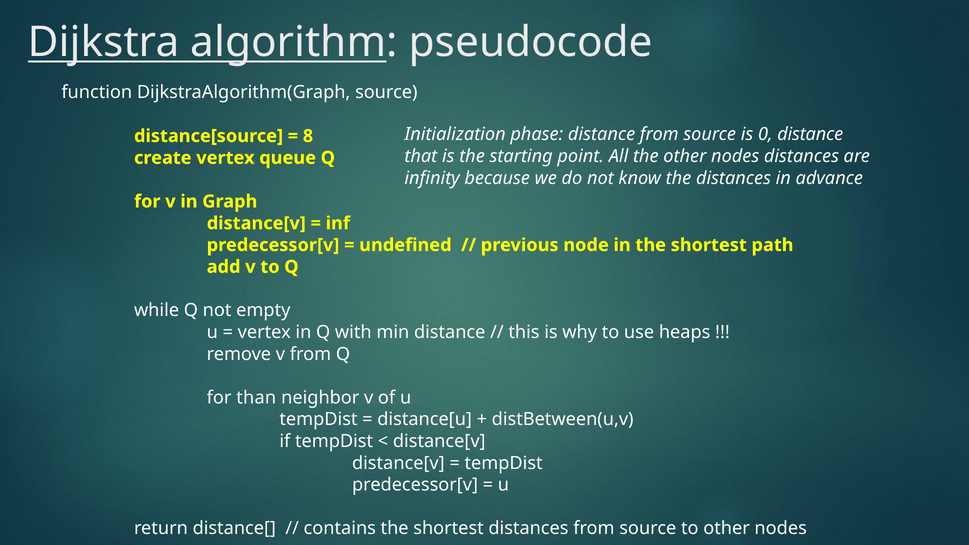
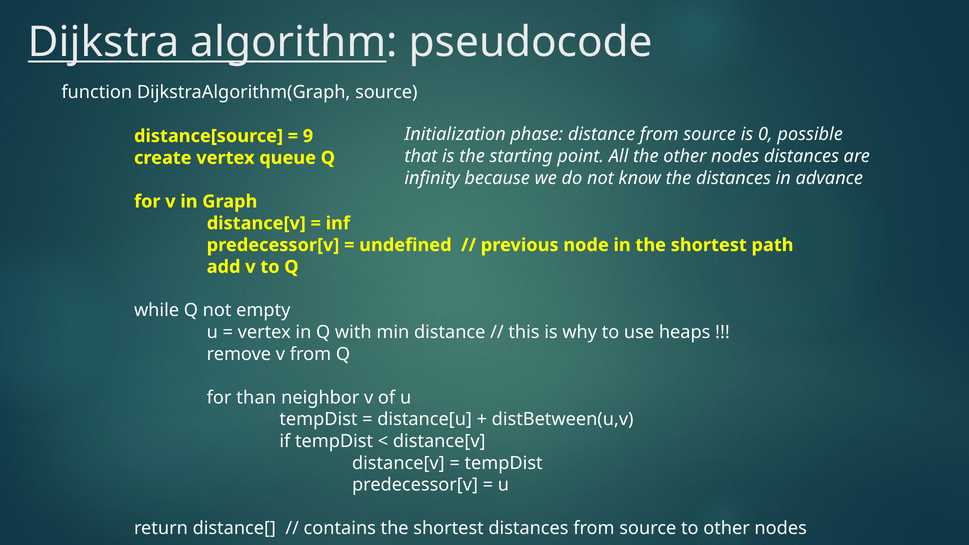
0 distance: distance -> possible (810, 134)
8: 8 -> 9 (308, 136)
